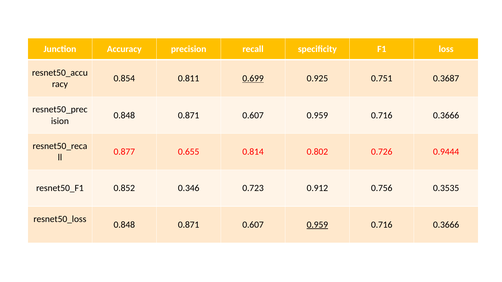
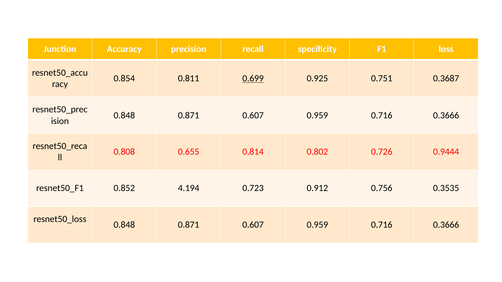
0.877: 0.877 -> 0.808 (124, 152)
0.346: 0.346 -> 4.194 (189, 188)
0.959 underline: present -> none (317, 225)
